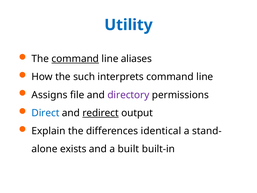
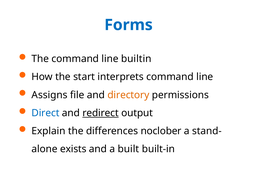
Utility: Utility -> Forms (128, 25)
command underline: present -> none (75, 59)
aliases: aliases -> builtin (136, 59)
such: such -> start (84, 77)
directory colour: purple -> orange (128, 95)
identical: identical -> noclober (161, 131)
